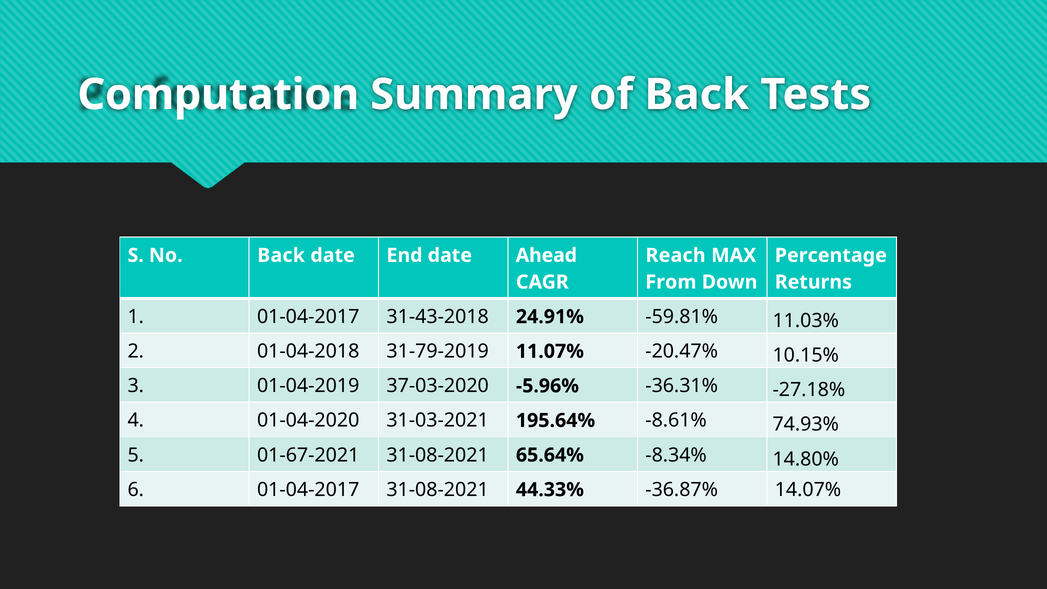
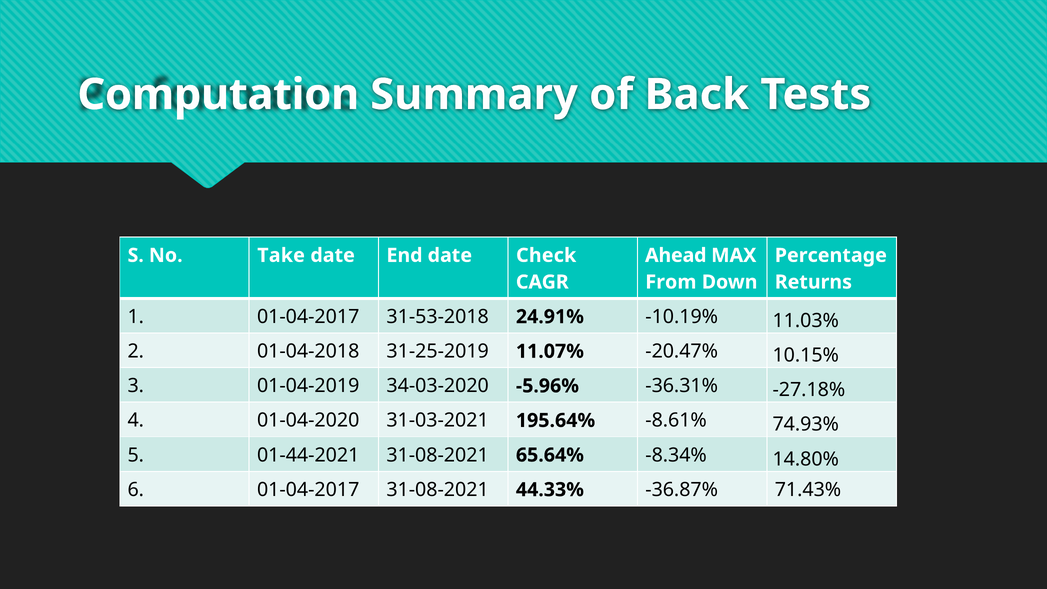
No Back: Back -> Take (281, 255)
Ahead: Ahead -> Check (546, 255)
Reach: Reach -> Ahead (676, 255)
31-43-2018: 31-43-2018 -> 31-53-2018 (438, 317)
-59.81%: -59.81% -> -10.19% (682, 317)
31-79-2019: 31-79-2019 -> 31-25-2019 (438, 351)
37-03-2020: 37-03-2020 -> 34-03-2020 (438, 386)
01-67-2021: 01-67-2021 -> 01-44-2021 (308, 455)
14.07%: 14.07% -> 71.43% (808, 490)
